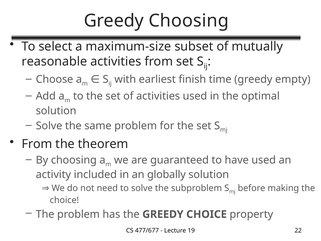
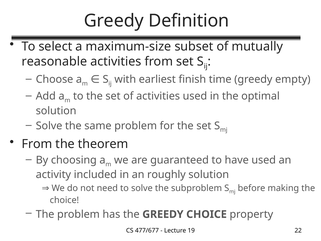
Greedy Choosing: Choosing -> Definition (189, 21)
globally: globally -> roughly (166, 174)
